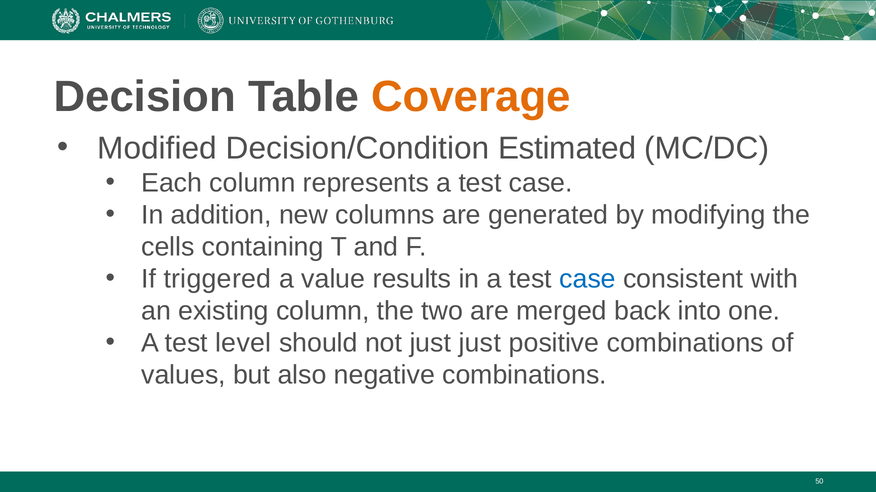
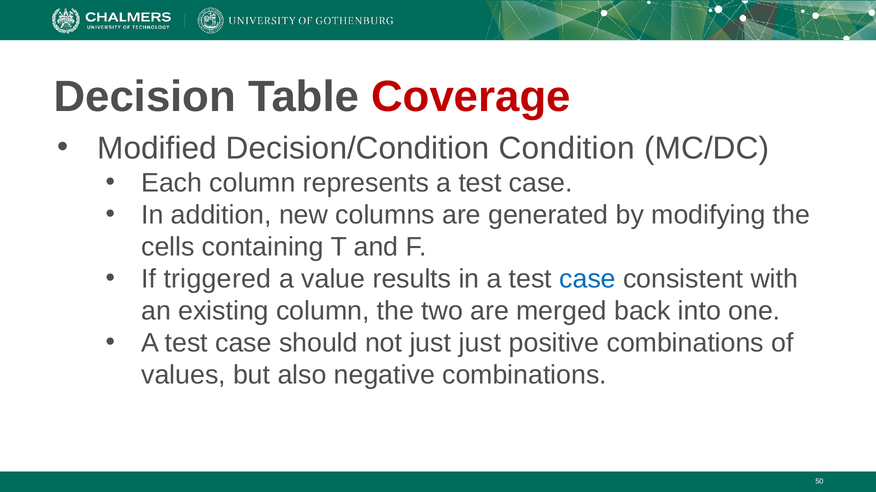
Coverage colour: orange -> red (471, 97)
Estimated: Estimated -> Condition (567, 148)
level: level -> case (243, 344)
